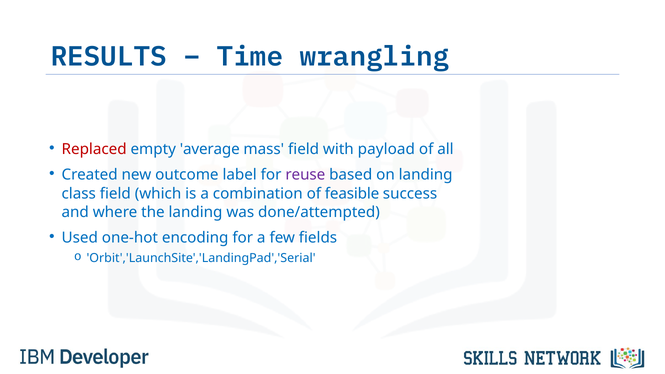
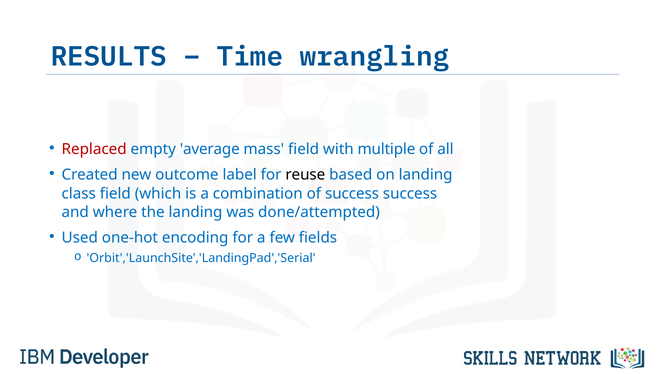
payload: payload -> multiple (386, 149)
reuse colour: purple -> black (305, 175)
of feasible: feasible -> success (352, 194)
